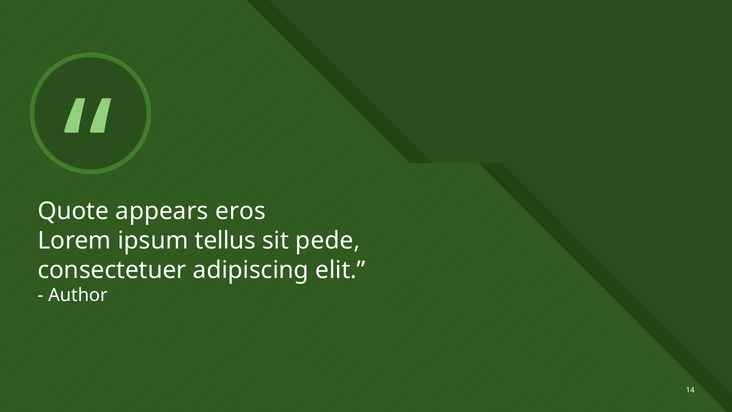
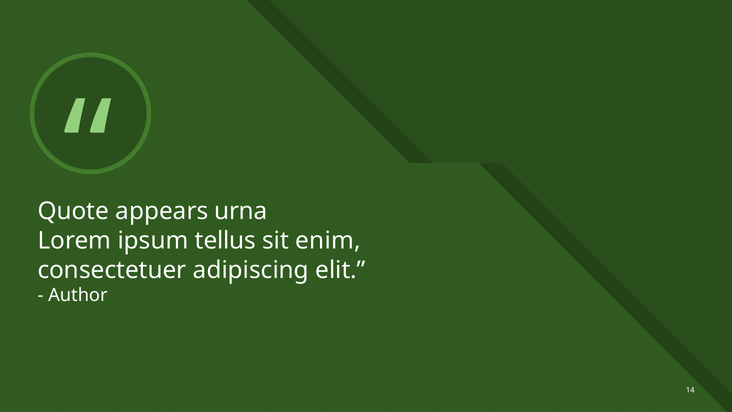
eros: eros -> urna (241, 211)
pede: pede -> enim (328, 241)
